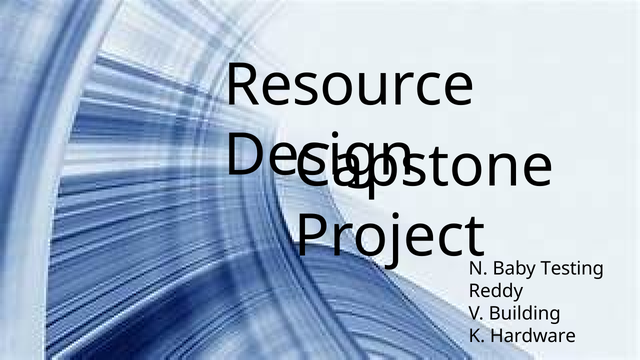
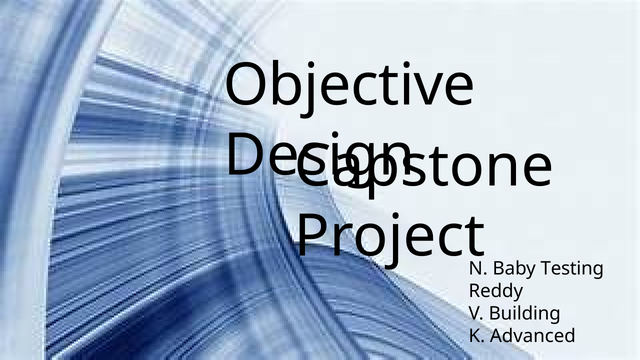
Resource: Resource -> Objective (350, 85)
Hardware: Hardware -> Advanced (533, 336)
